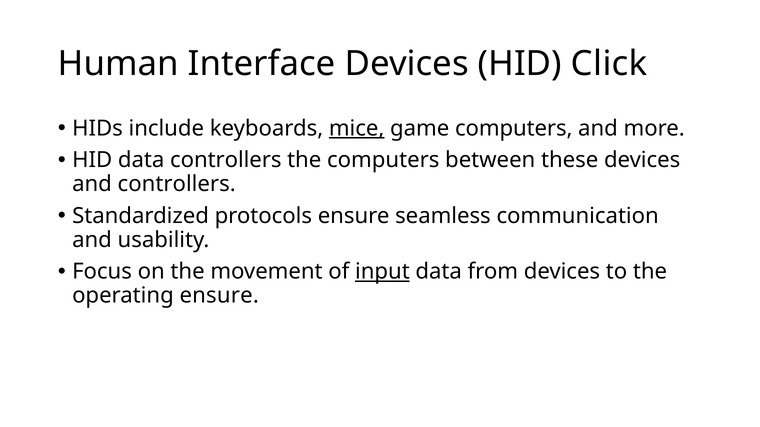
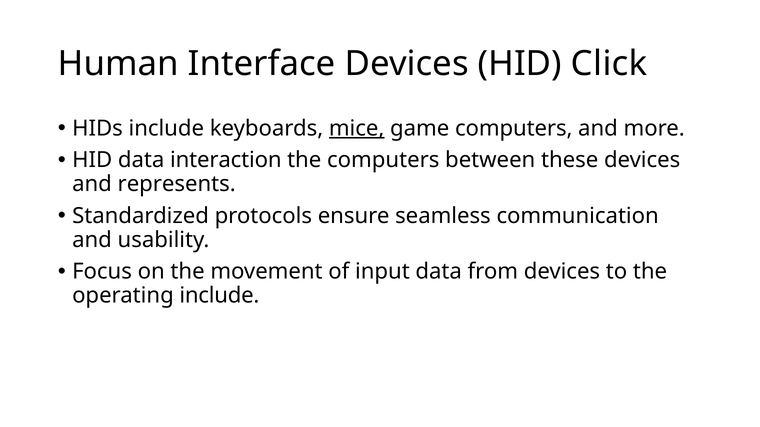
data controllers: controllers -> interaction (226, 160)
and controllers: controllers -> represents (177, 184)
input underline: present -> none (382, 272)
operating ensure: ensure -> include (219, 296)
